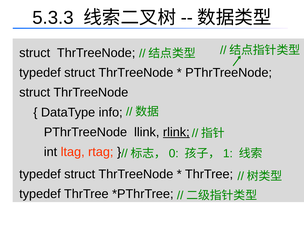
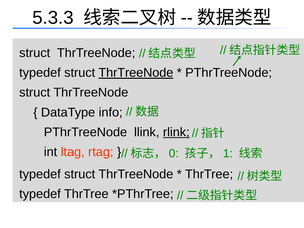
ThrTreeNode underline: none -> present (136, 73)
